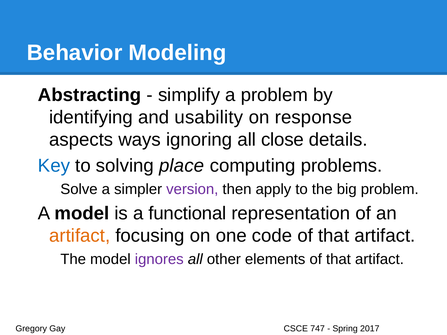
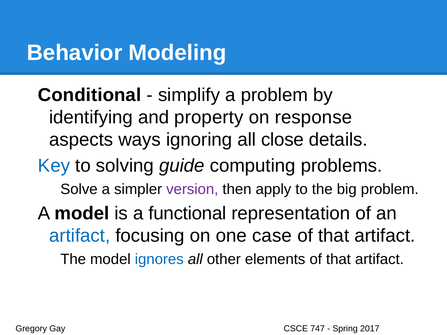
Abstracting: Abstracting -> Conditional (90, 95)
usability: usability -> property (209, 118)
place: place -> guide (182, 166)
artifact colour: orange -> blue (80, 236)
code: code -> case (272, 236)
ignores colour: purple -> blue (159, 260)
